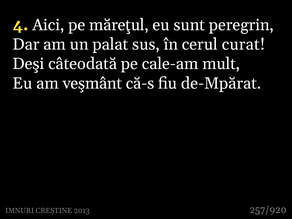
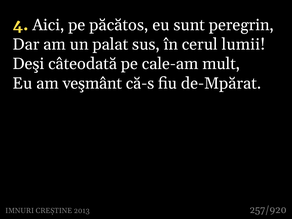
măreţul: măreţul -> păcătos (119, 25)
curat: curat -> lumii (244, 44)
